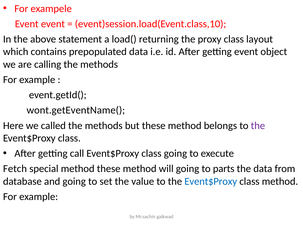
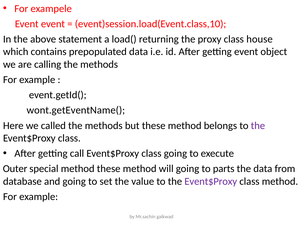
layout: layout -> house (260, 39)
Fetch: Fetch -> Outer (15, 169)
Event$Proxy colour: blue -> purple (211, 182)
